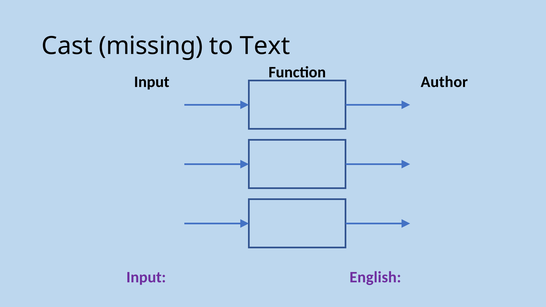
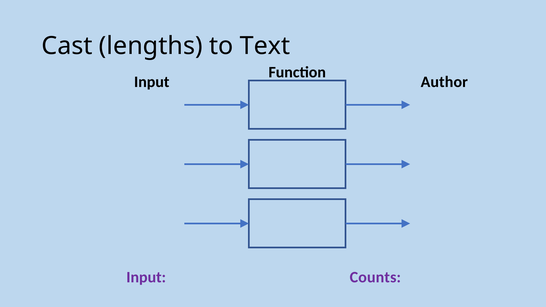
missing: missing -> lengths (151, 46)
English: English -> Counts (375, 277)
